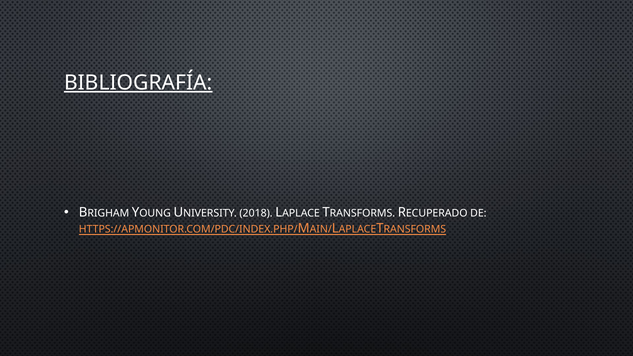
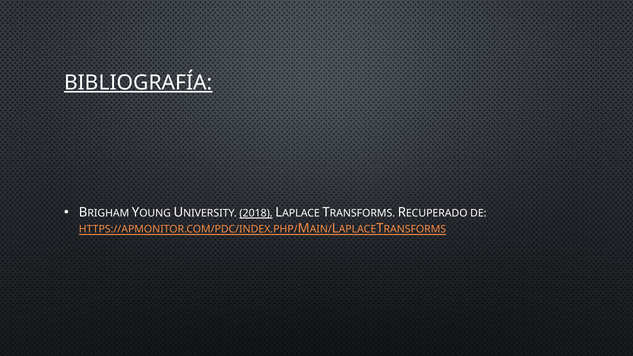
2018 underline: none -> present (256, 213)
